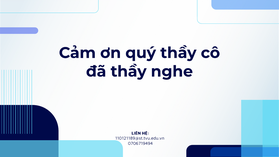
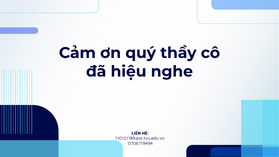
đã thầy: thầy -> hiệu (129, 71)
